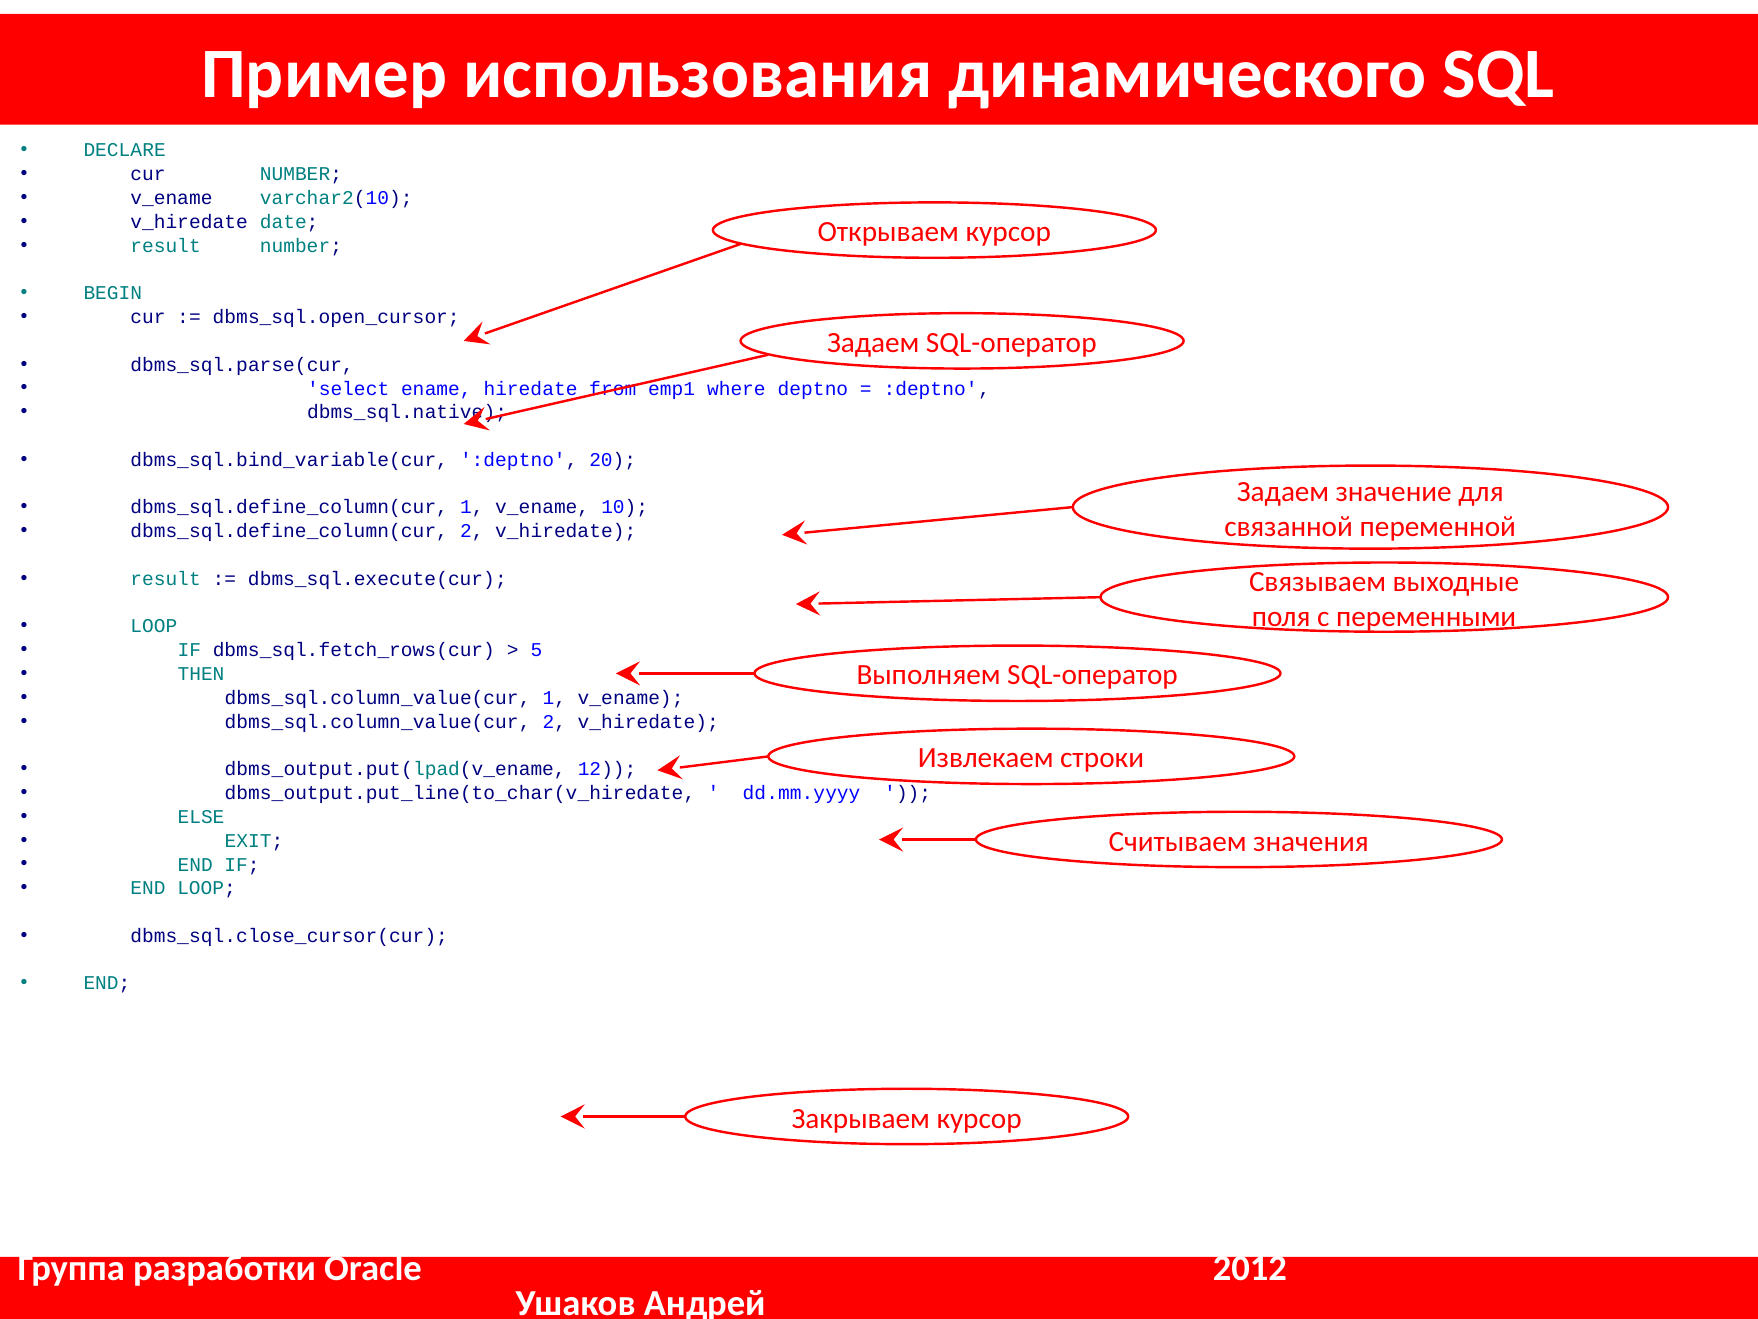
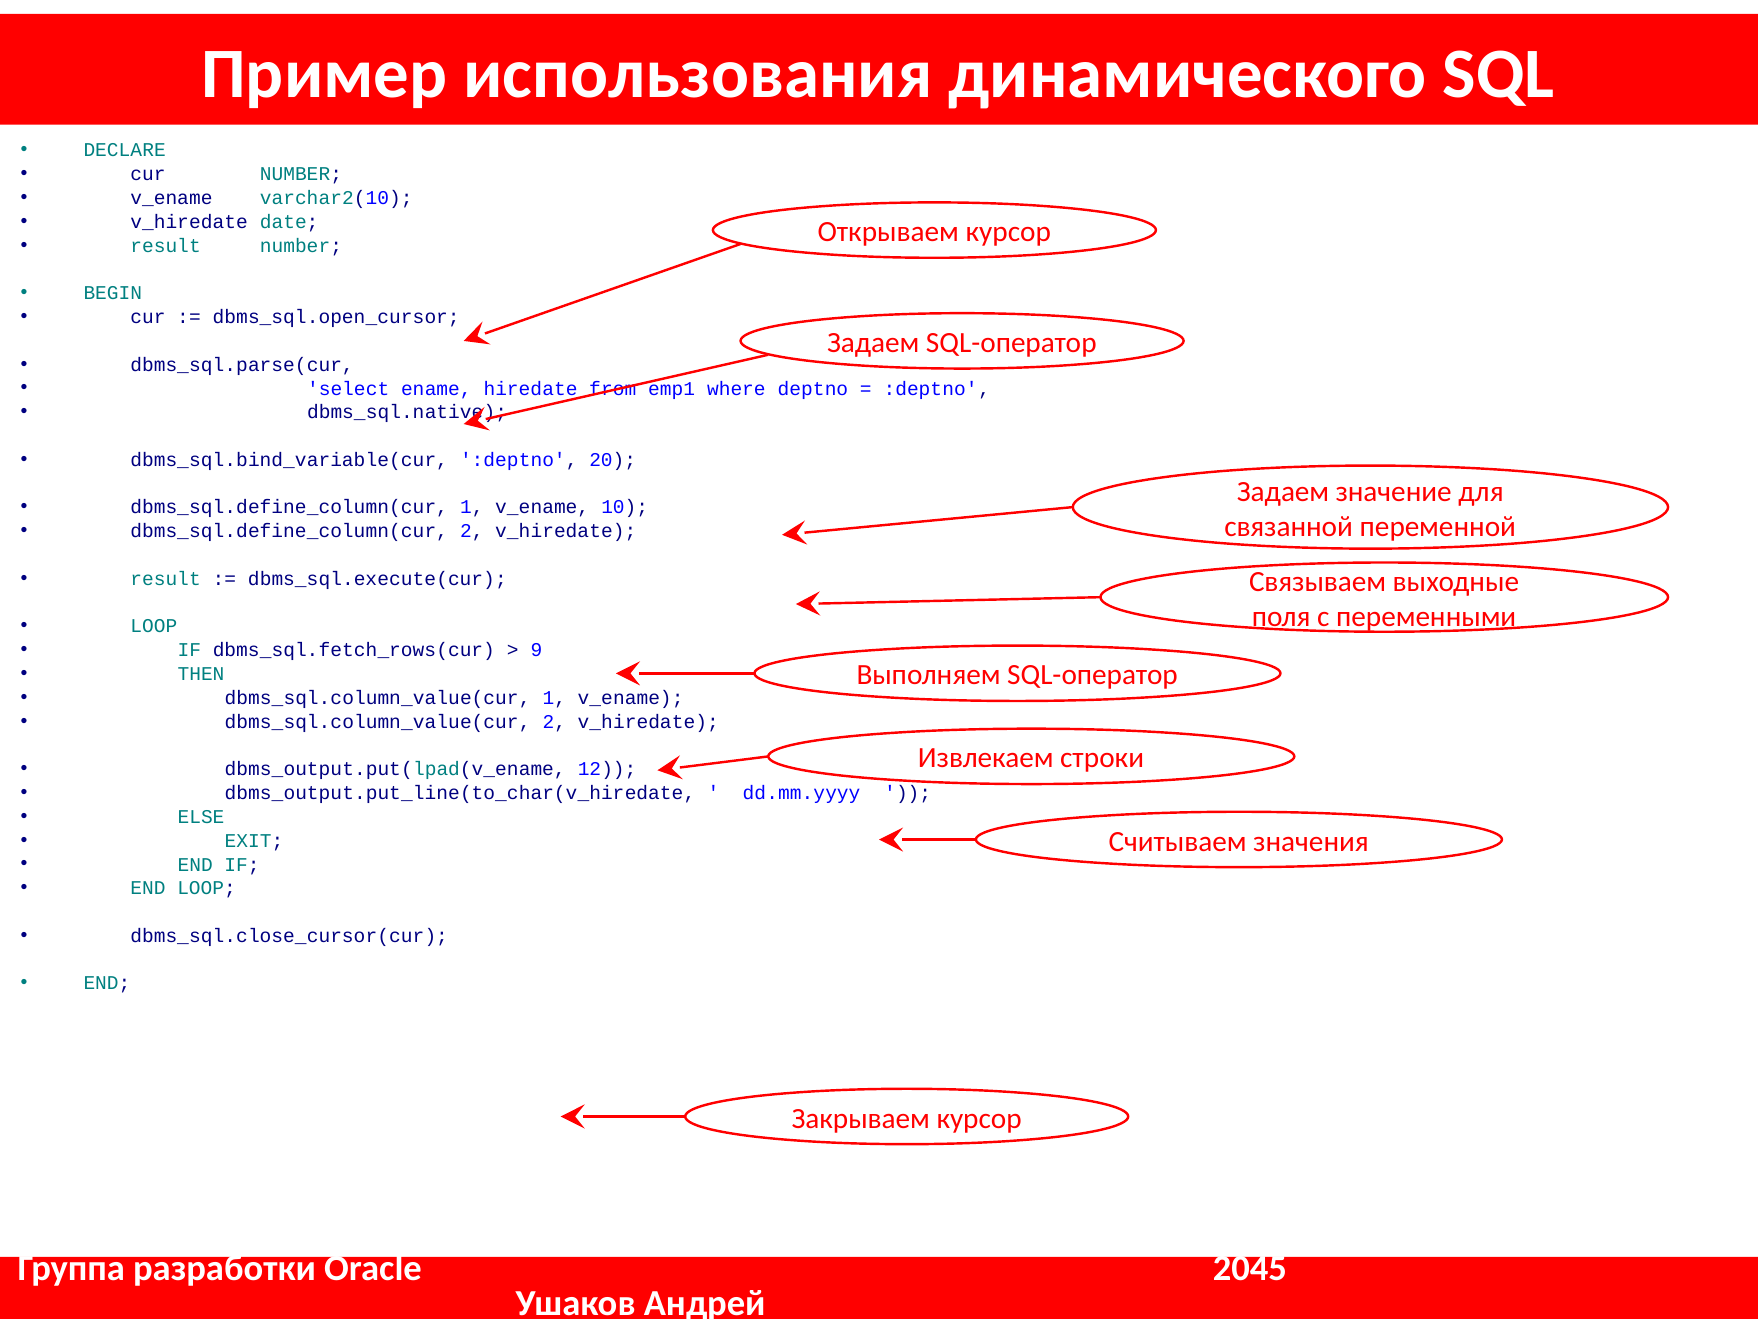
5: 5 -> 9 (537, 650)
2012: 2012 -> 2045 (1250, 1268)
